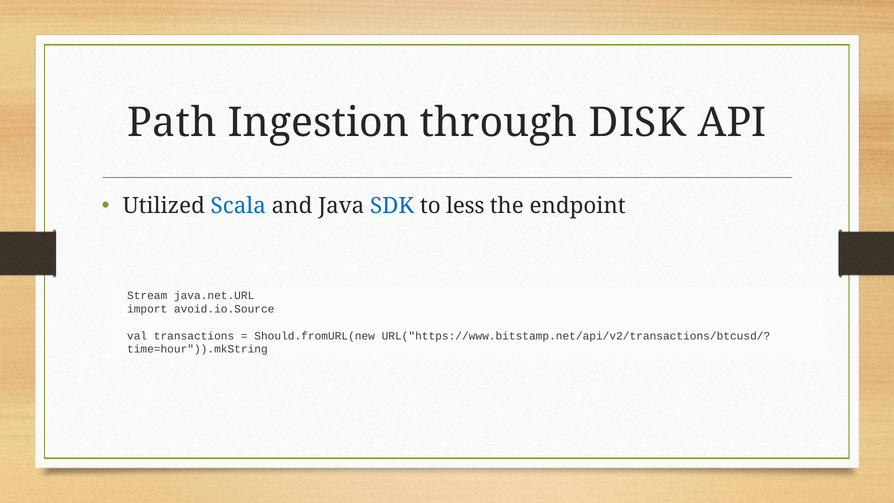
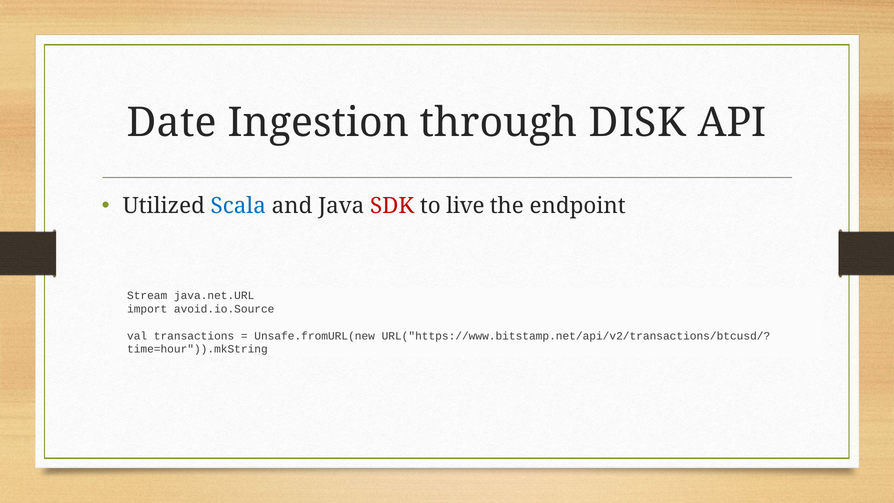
Path: Path -> Date (172, 123)
SDK colour: blue -> red (392, 206)
less: less -> live (465, 206)
Should.fromURL(new: Should.fromURL(new -> Unsafe.fromURL(new (315, 336)
